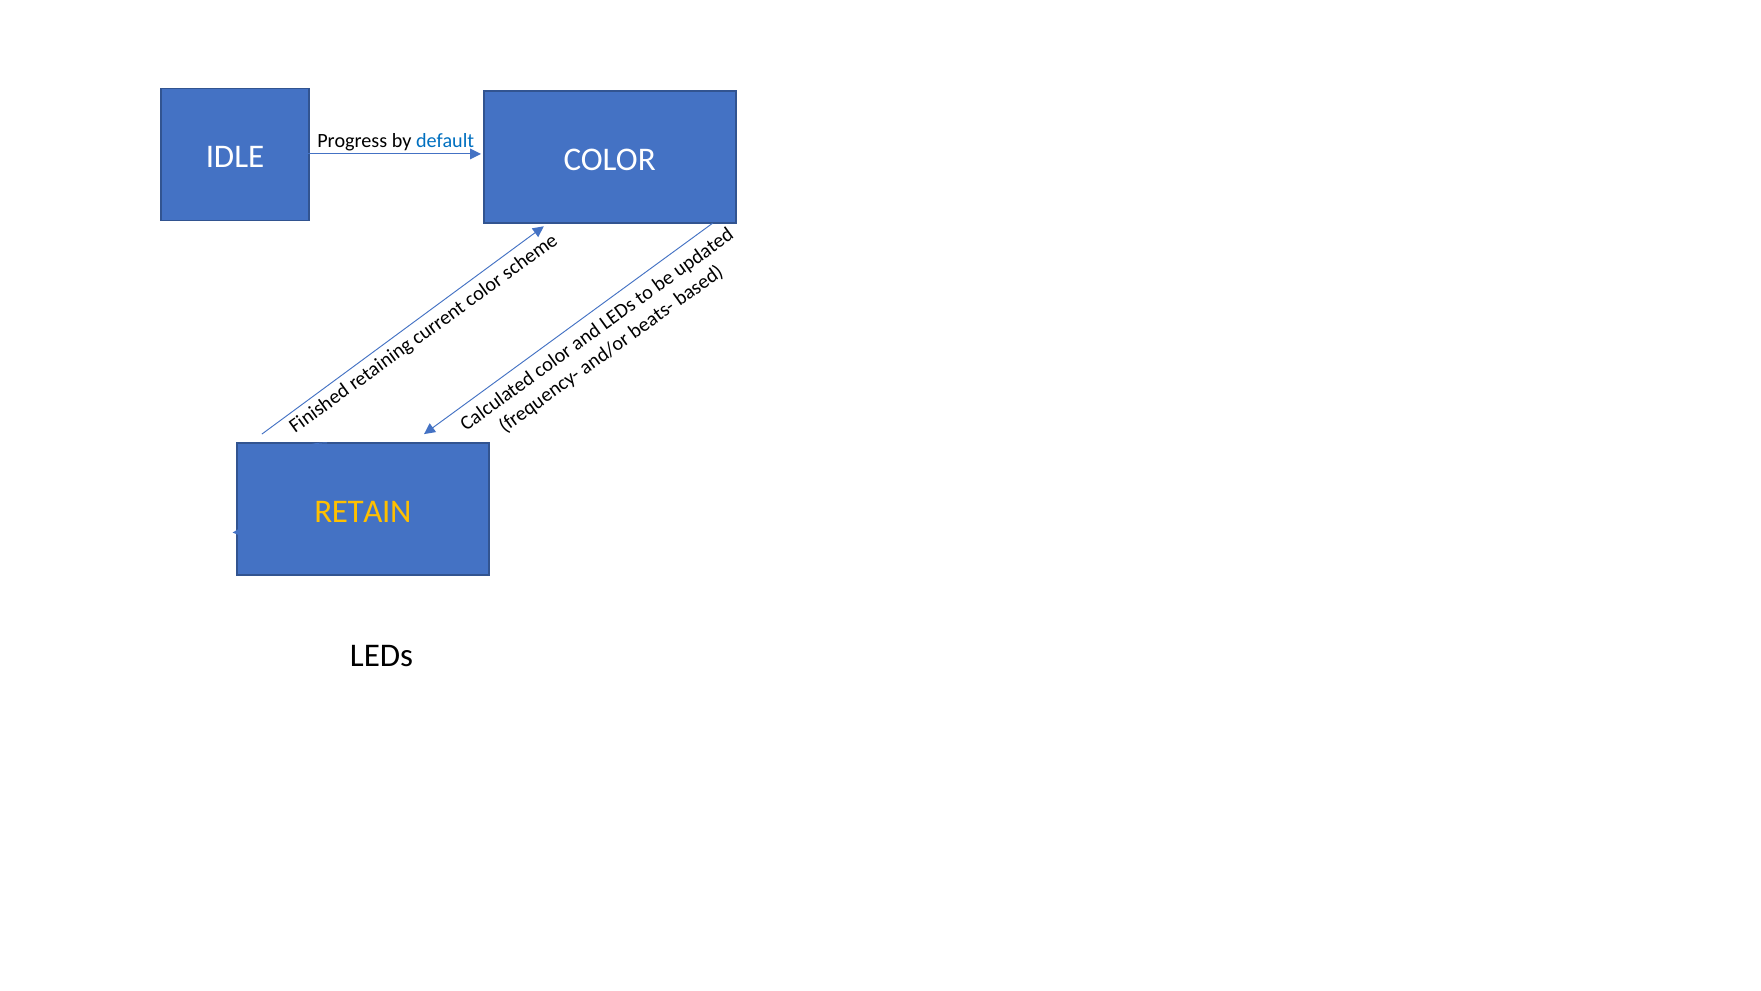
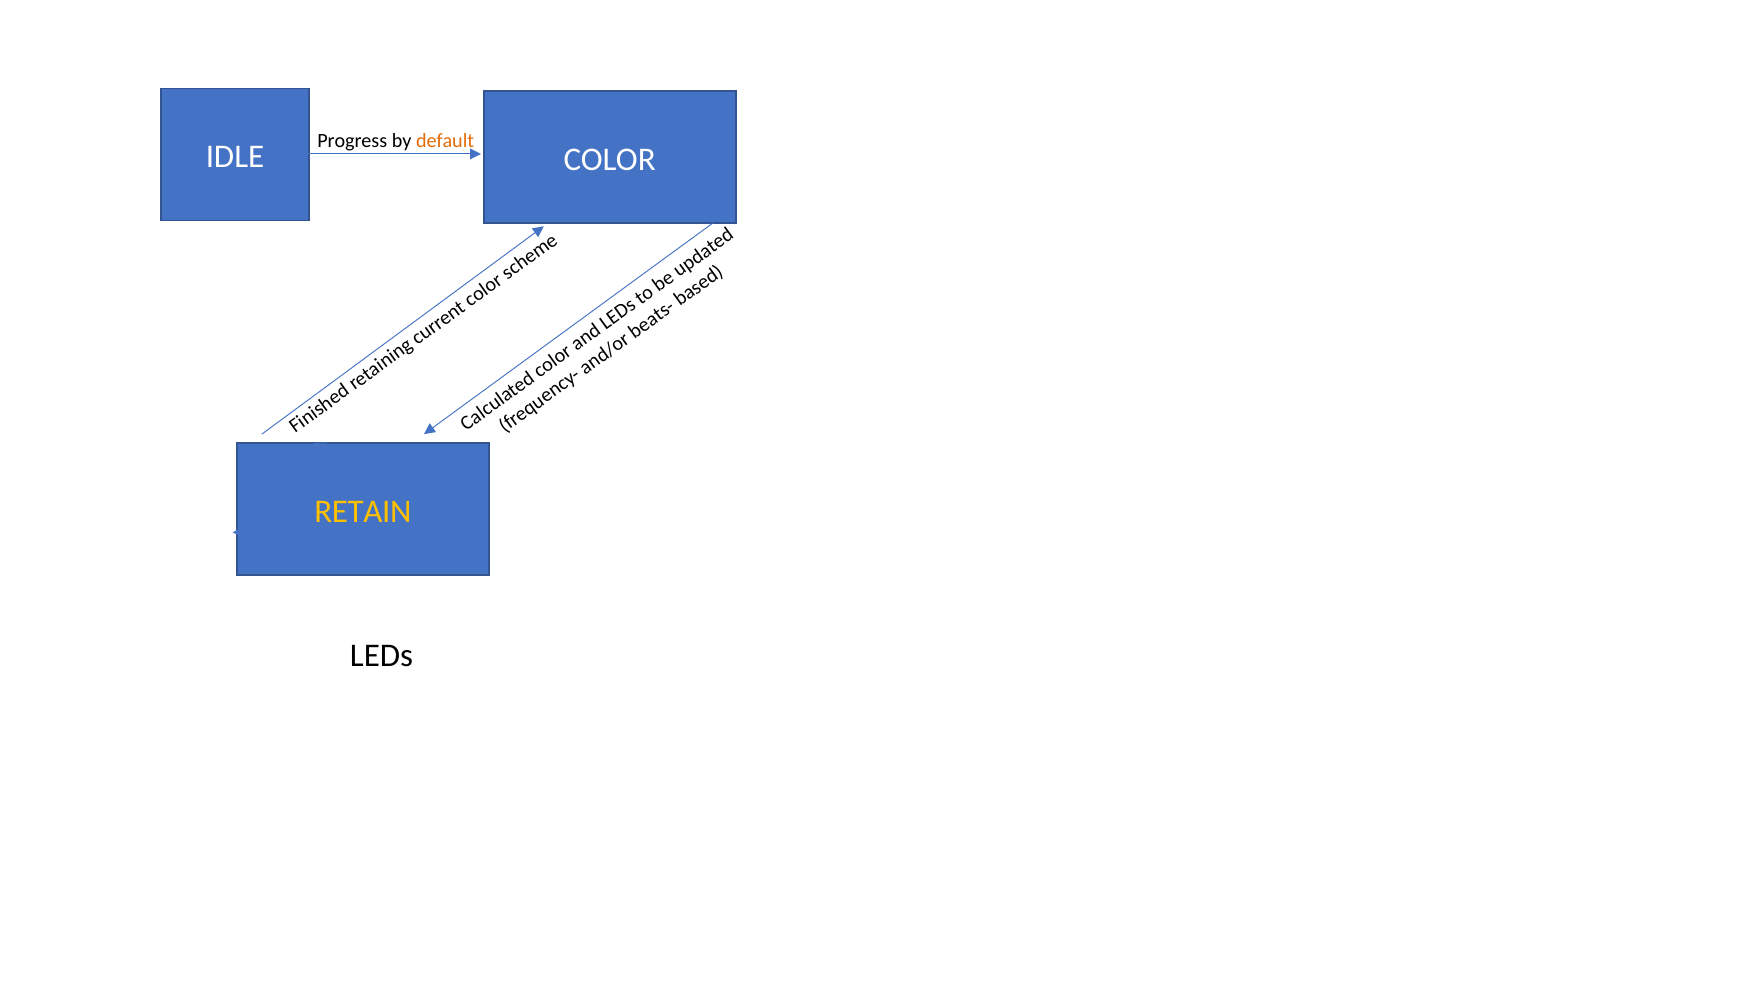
default colour: blue -> orange (445, 141)
